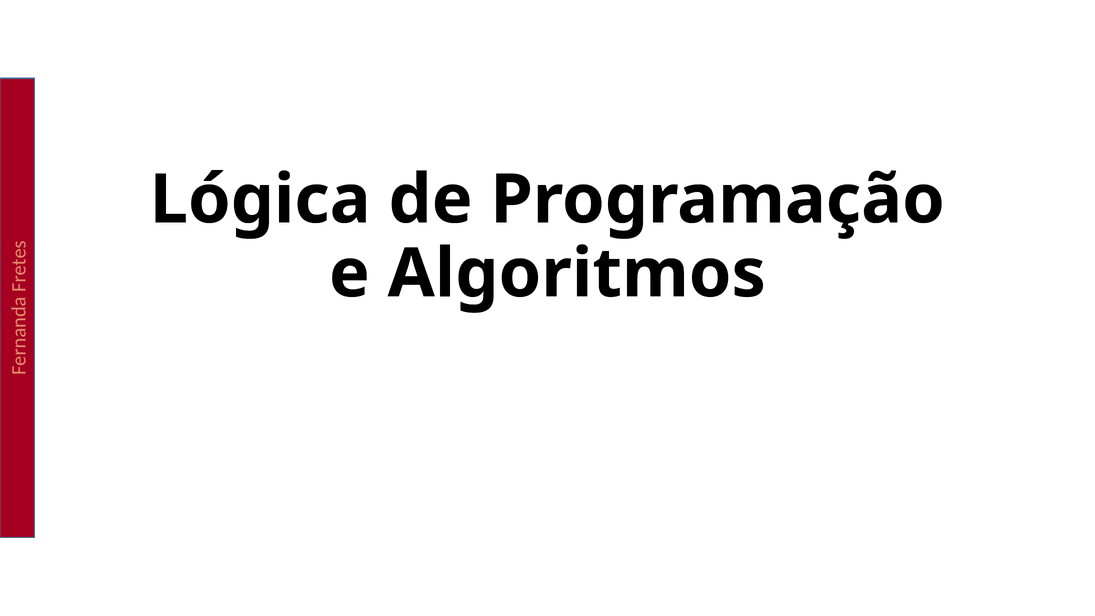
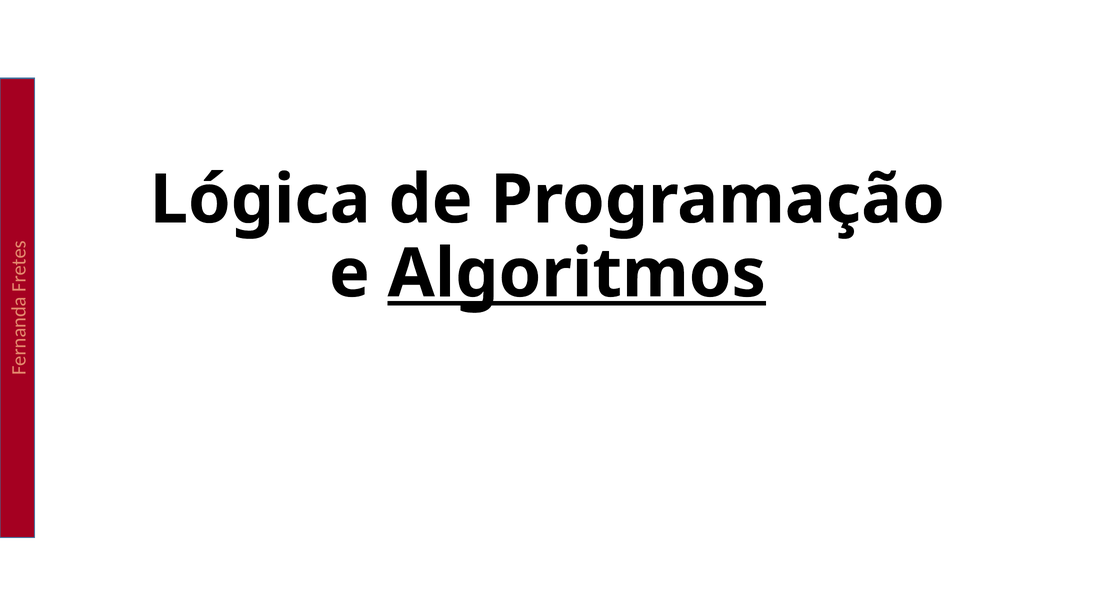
Algoritmos underline: none -> present (577, 274)
